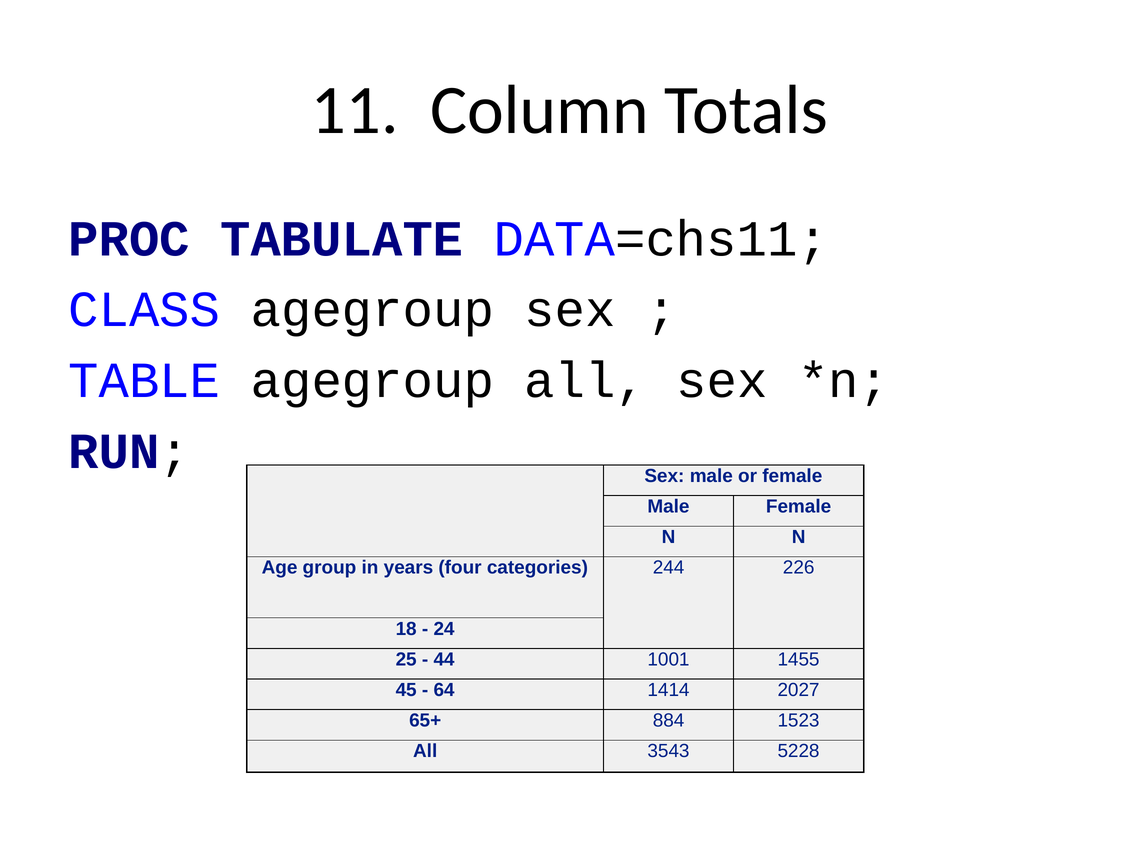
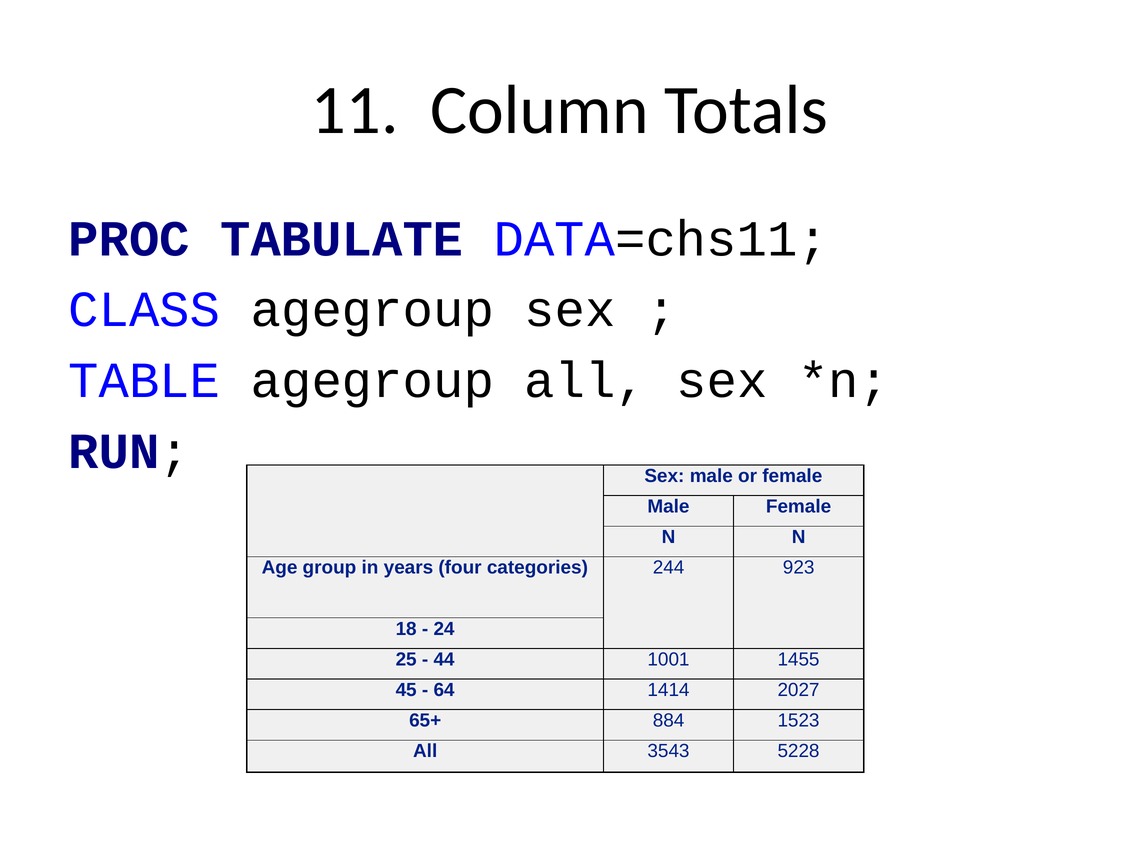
226: 226 -> 923 (799, 568)
